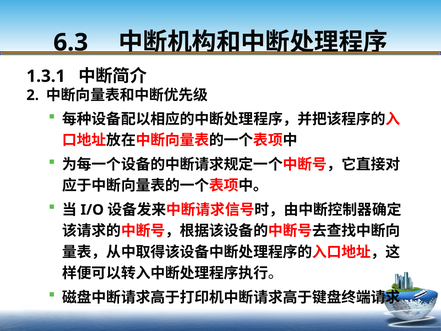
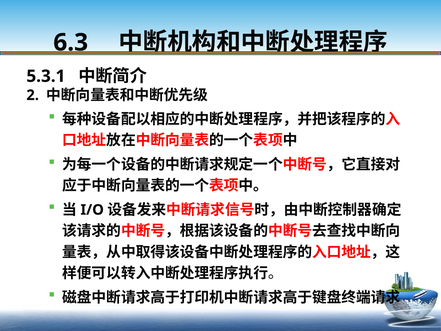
1.3.1: 1.3.1 -> 5.3.1 (46, 76)
